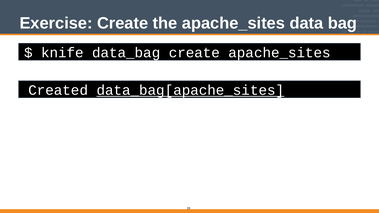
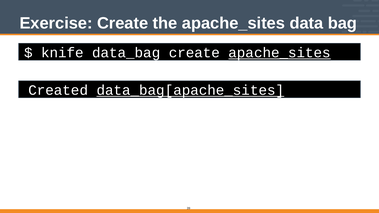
apache_sites underline: none -> present (280, 53)
